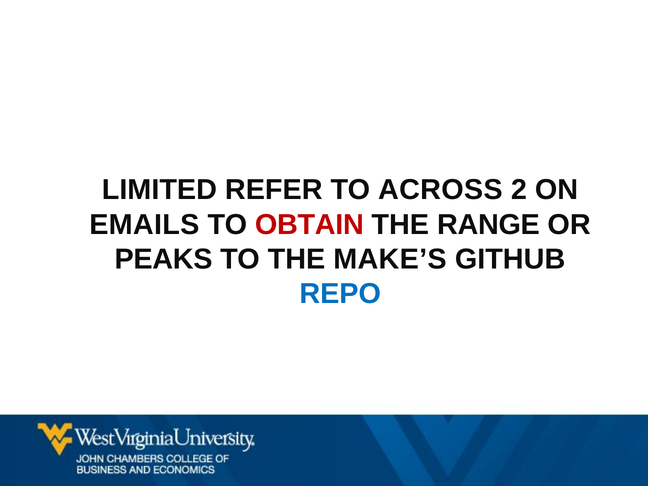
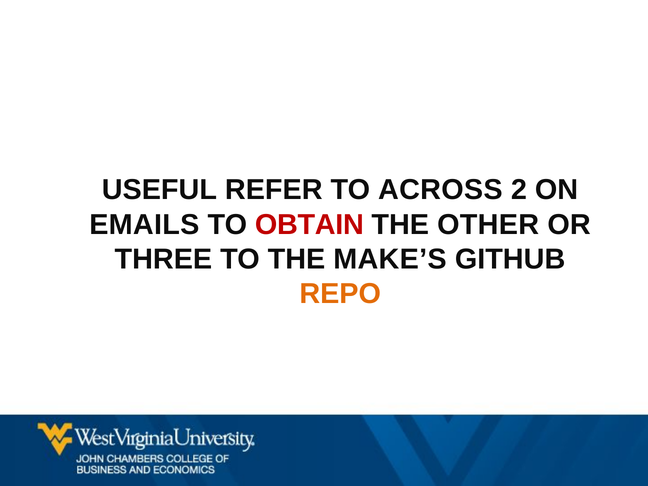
LIMITED: LIMITED -> USEFUL (159, 190)
RANGE: RANGE -> OTHER (488, 225)
PEAKS: PEAKS -> THREE (163, 259)
REPO colour: blue -> orange (340, 294)
